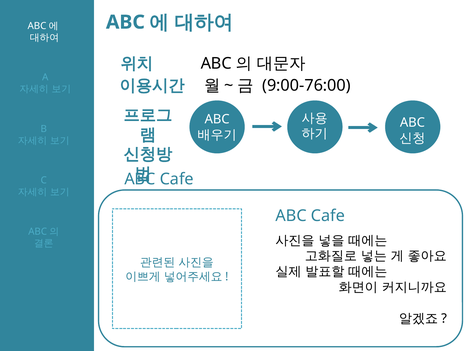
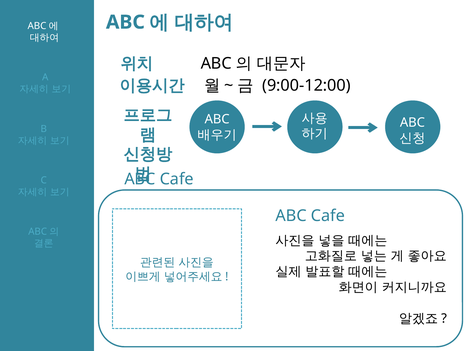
9:00-76:00: 9:00-76:00 -> 9:00-12:00 (306, 85)
